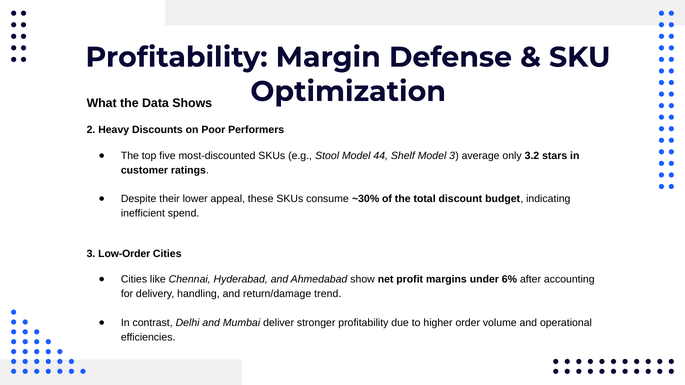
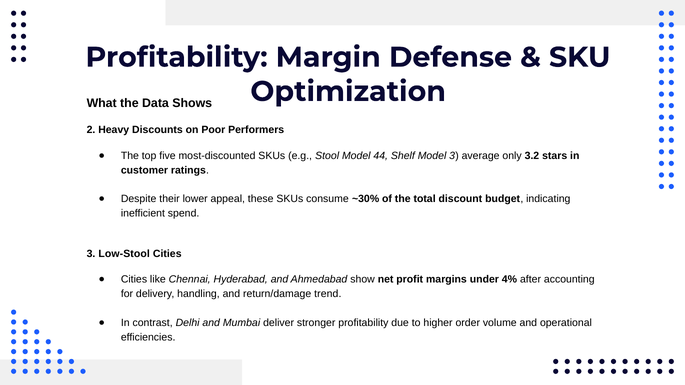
Low-Order: Low-Order -> Low-Stool (124, 254)
6%: 6% -> 4% (509, 280)
